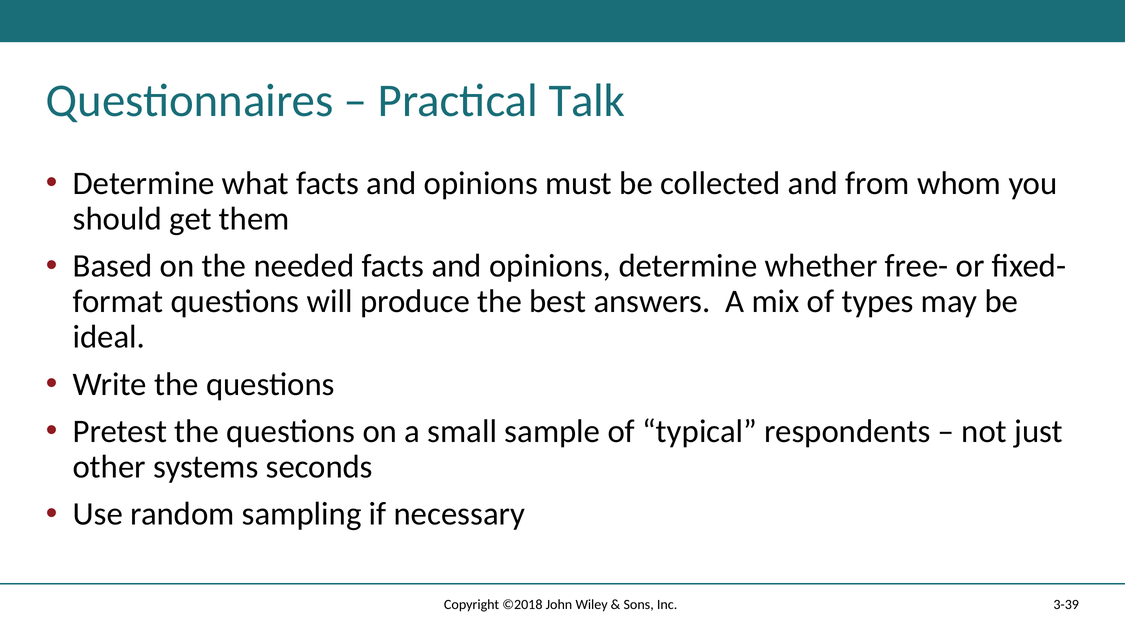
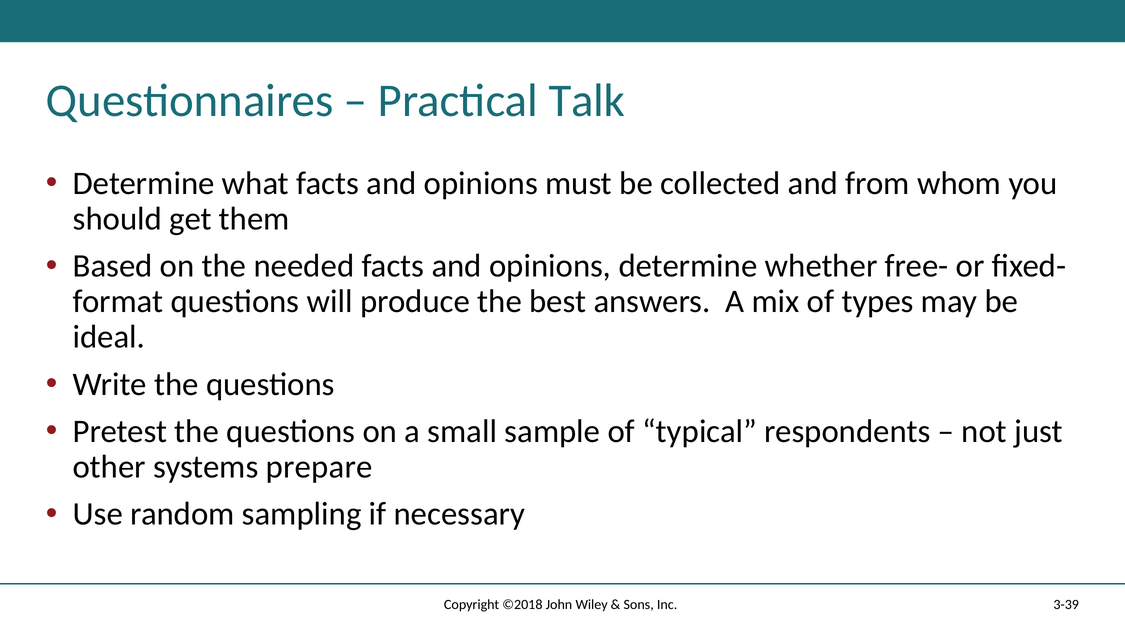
seconds: seconds -> prepare (319, 467)
